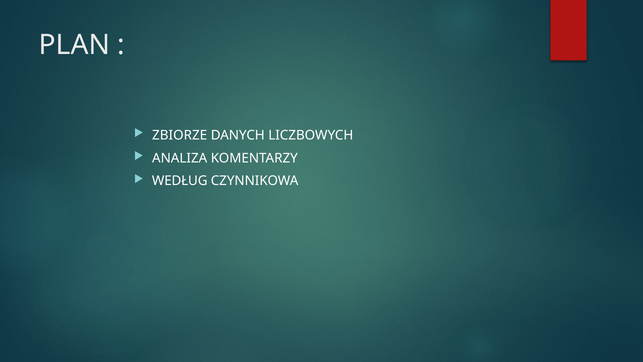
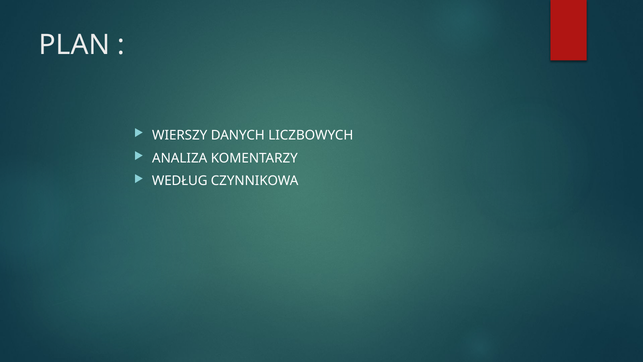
ZBIORZE: ZBIORZE -> WIERSZY (180, 135)
